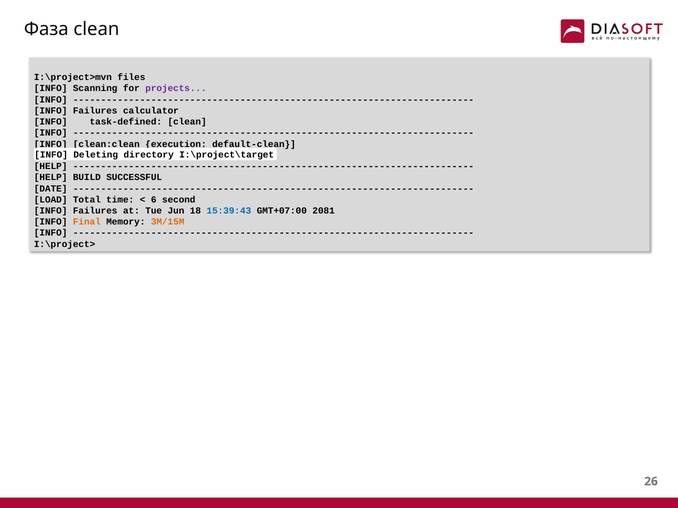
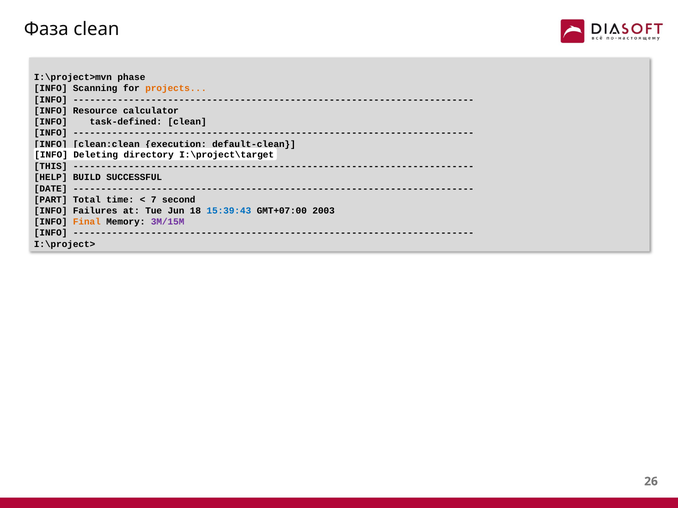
files: files -> phase (131, 77)
projects colour: purple -> orange (176, 88)
Failures: Failures -> Resource (95, 111)
HELP: HELP -> THIS (51, 166)
LOAD: LOAD -> PART (51, 200)
6: 6 -> 7 (154, 200)
2081: 2081 -> 2003 (324, 211)
3M/15M colour: orange -> purple (168, 222)
